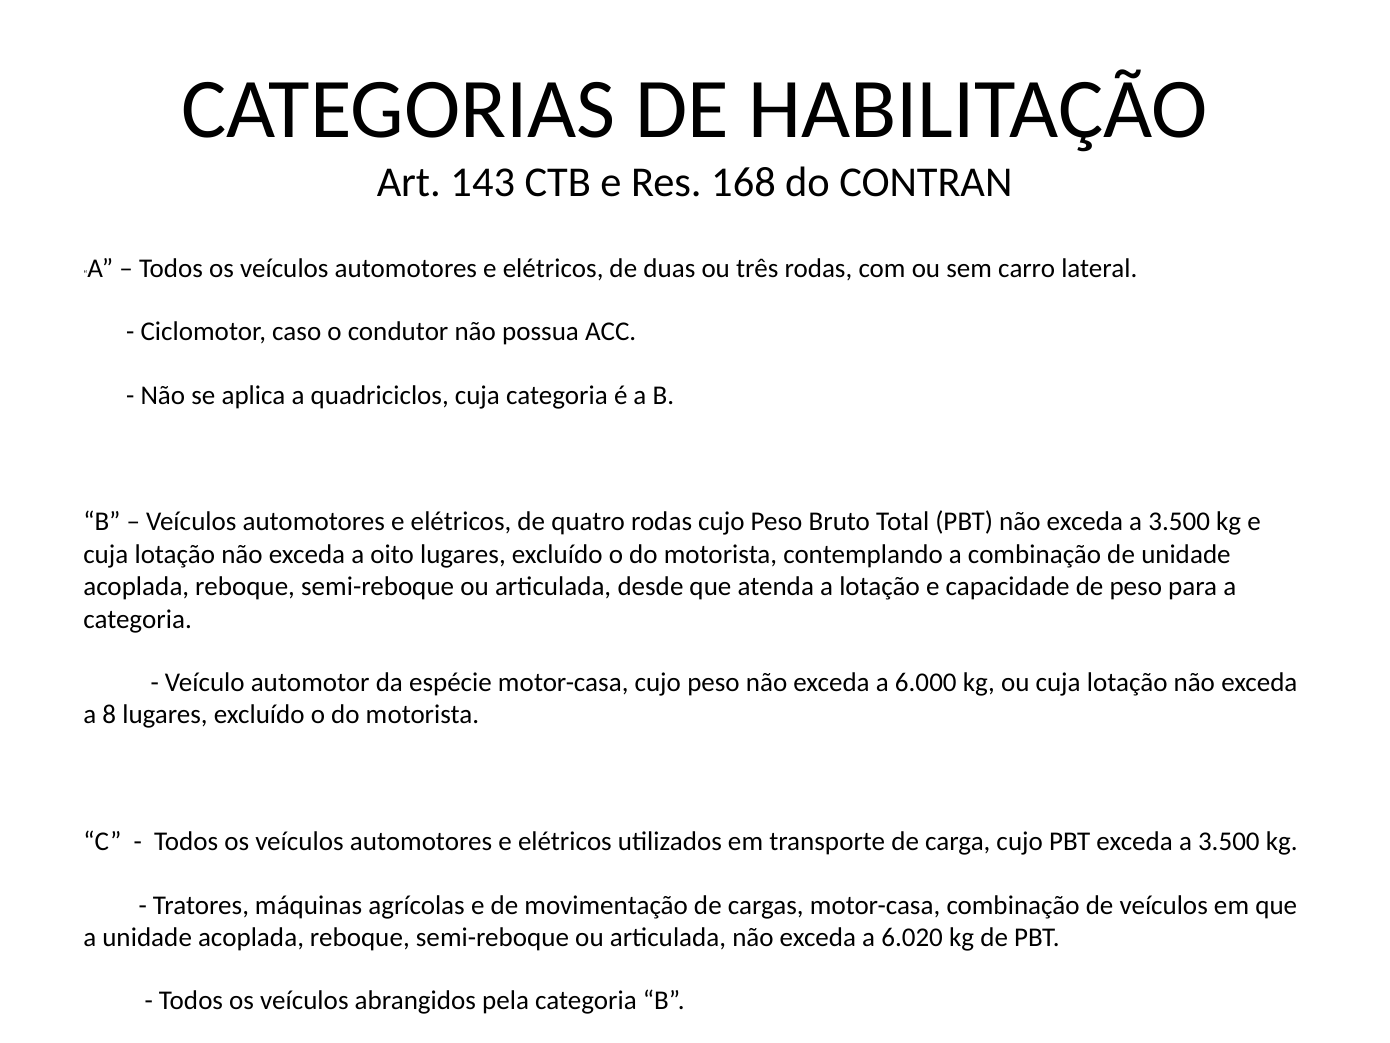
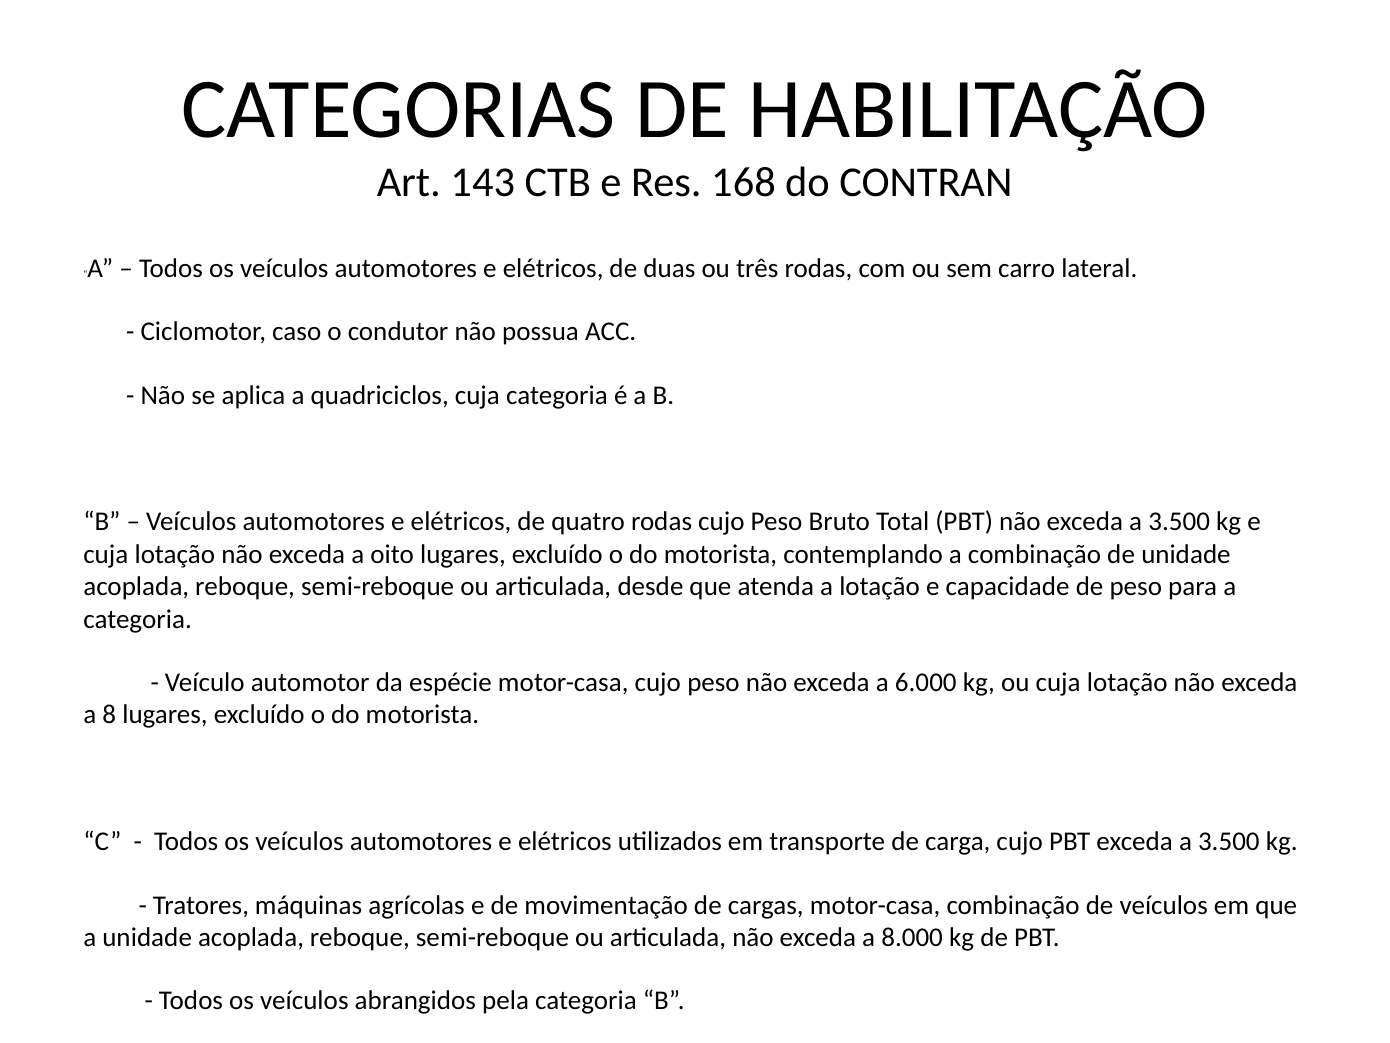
6.020: 6.020 -> 8.000 (912, 937)
